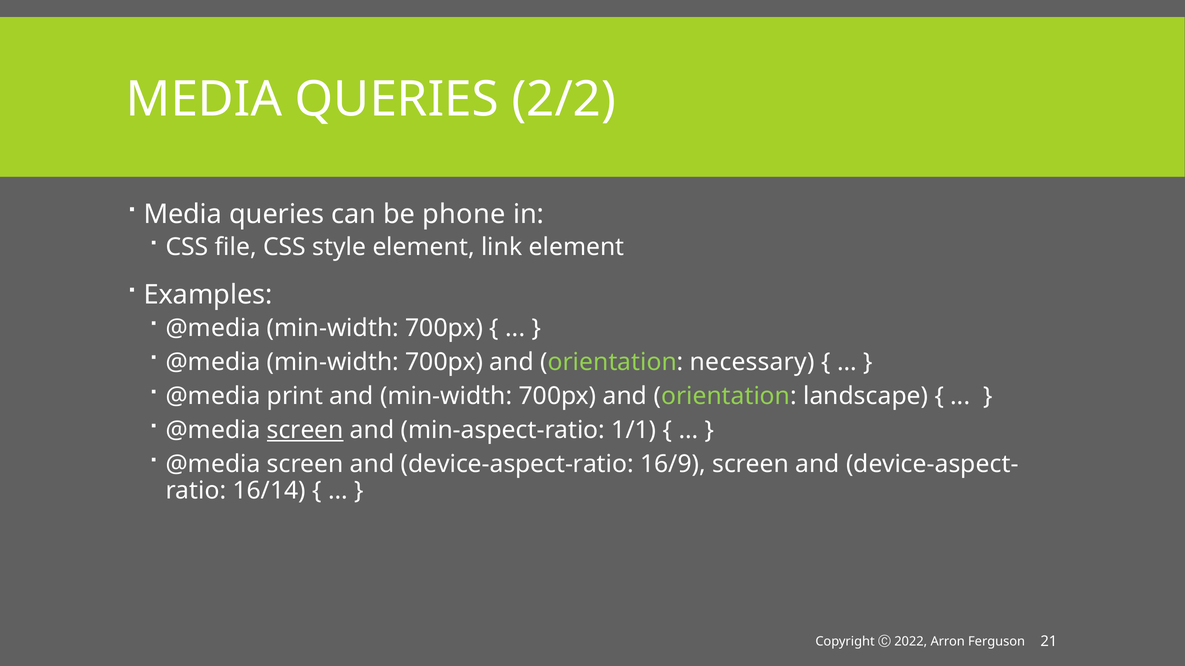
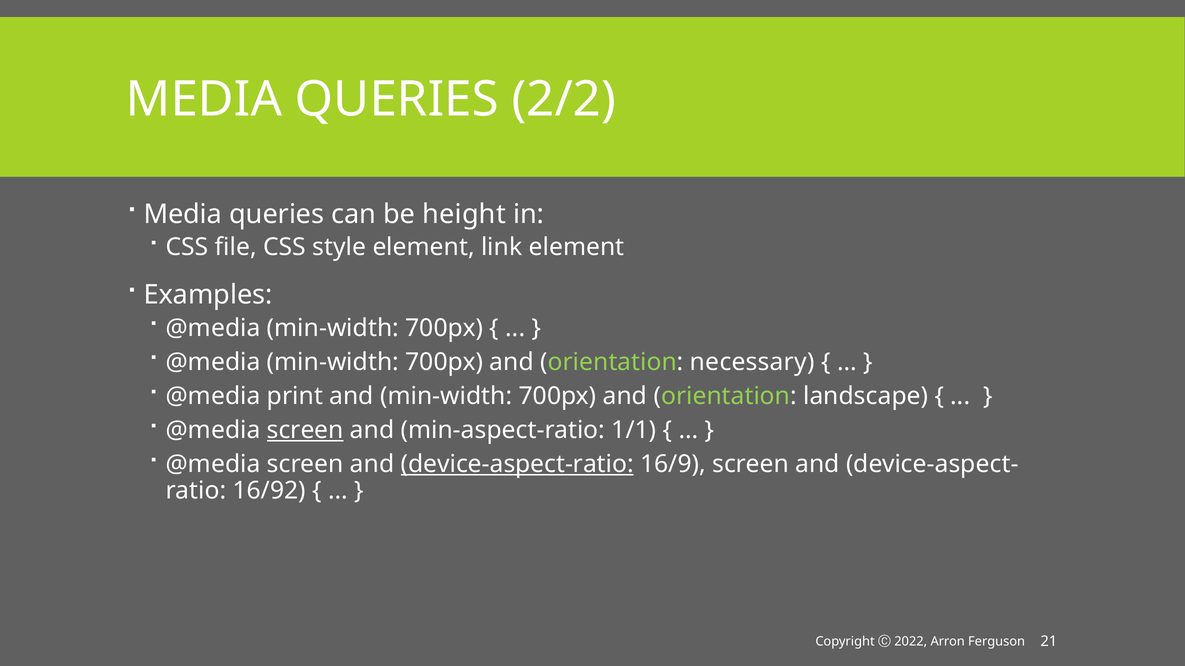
phone: phone -> height (464, 214)
device-aspect-ratio underline: none -> present (517, 464)
16/14: 16/14 -> 16/92 (269, 491)
